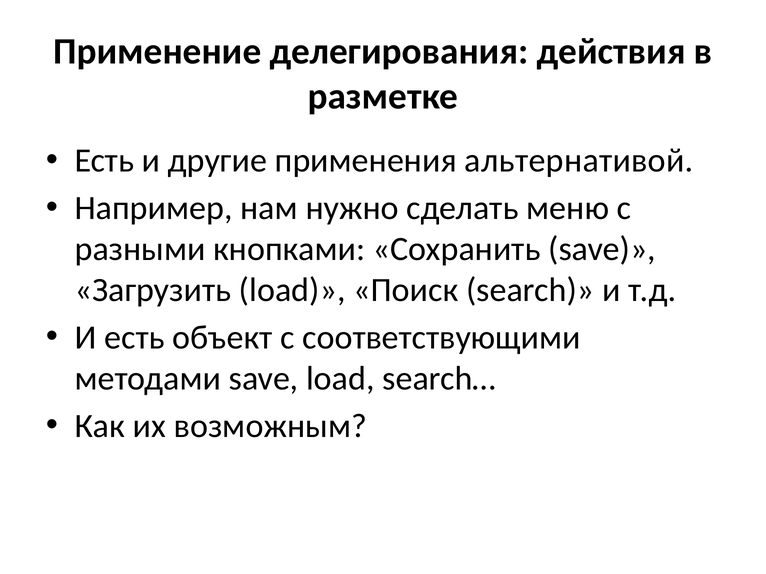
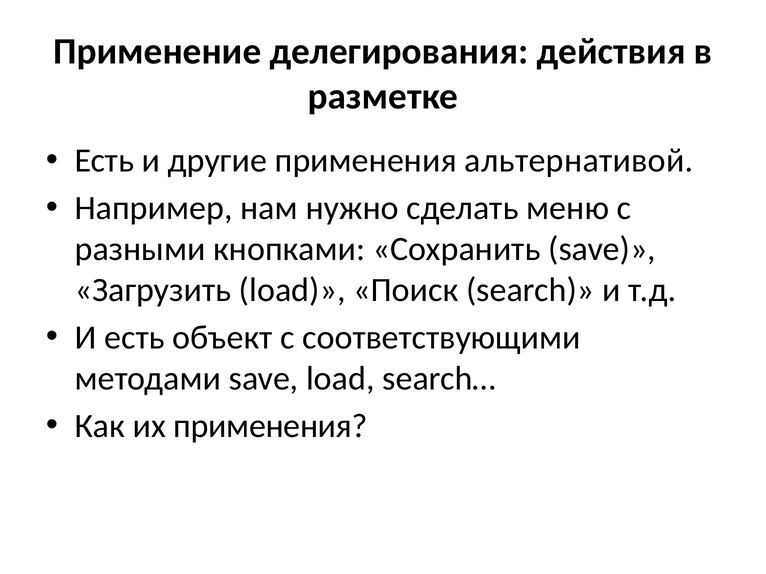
их возможным: возможным -> применения (270, 426)
